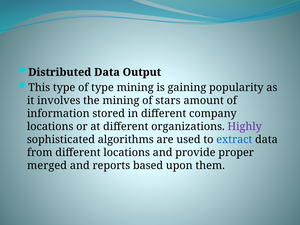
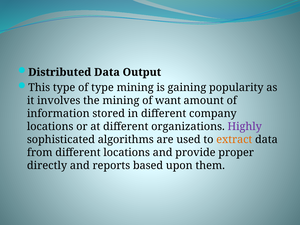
stars: stars -> want (168, 100)
extract colour: blue -> orange (234, 140)
merged: merged -> directly (47, 166)
